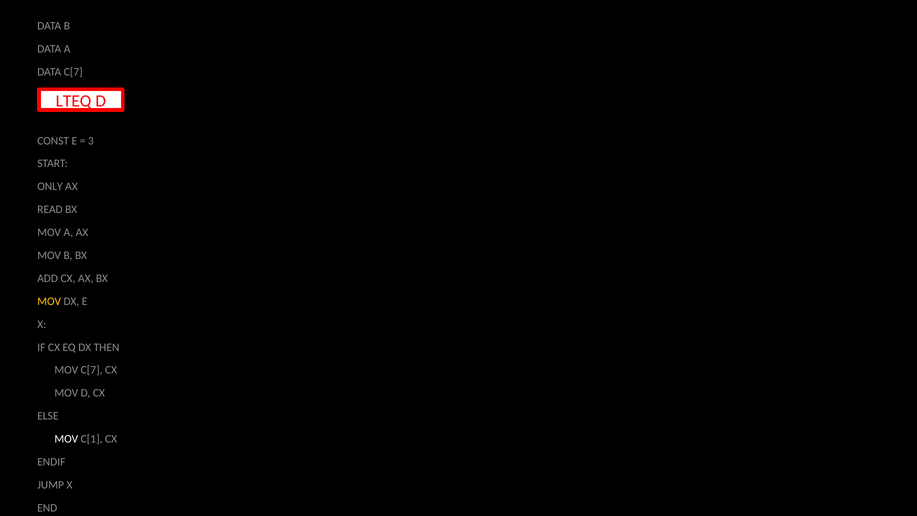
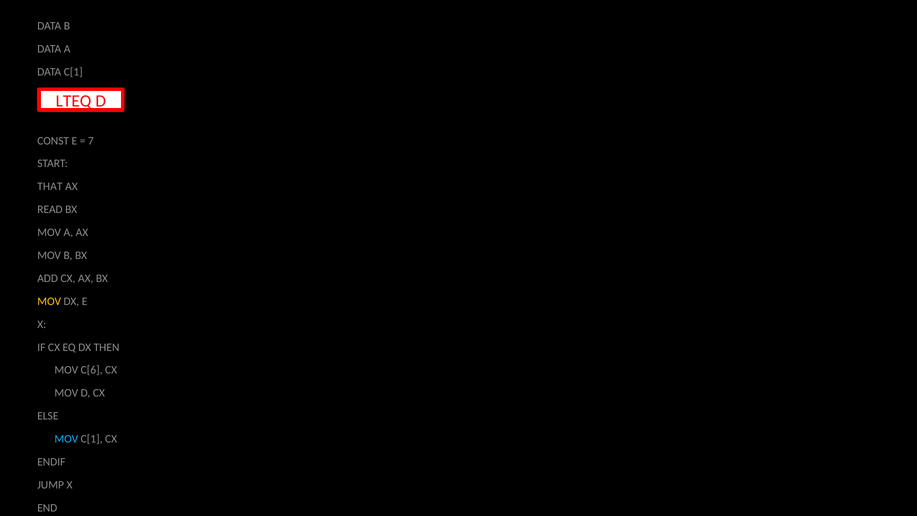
DATA C[7: C[7 -> C[1 (73, 72)
3: 3 -> 7 (91, 141)
ONLY: ONLY -> THAT (50, 187)
MOV C[7: C[7 -> C[6 (92, 370)
MOV colour: white -> light blue (66, 439)
